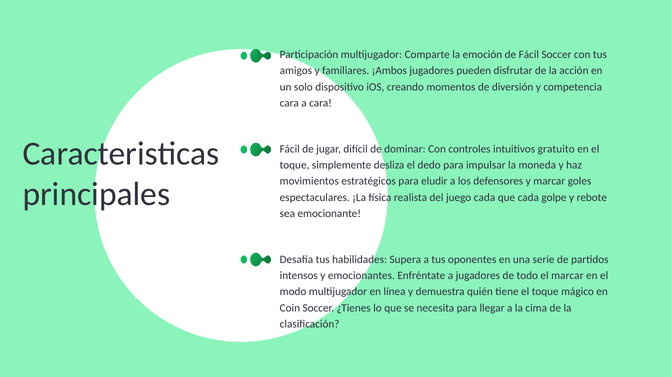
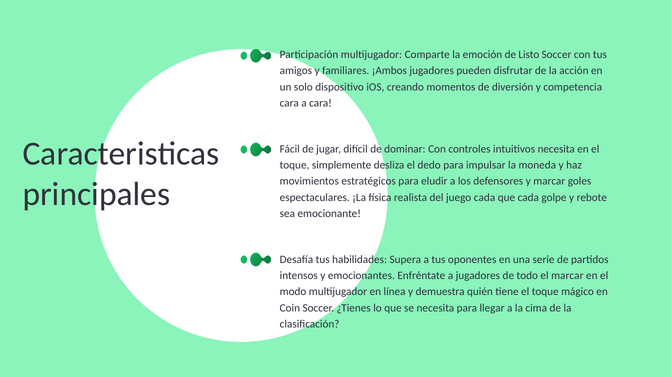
de Fácil: Fácil -> Listo (529, 55)
intuitivos gratuito: gratuito -> necesita (556, 149)
